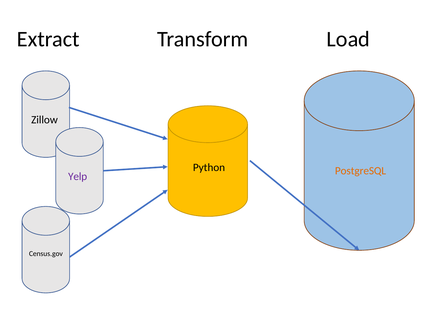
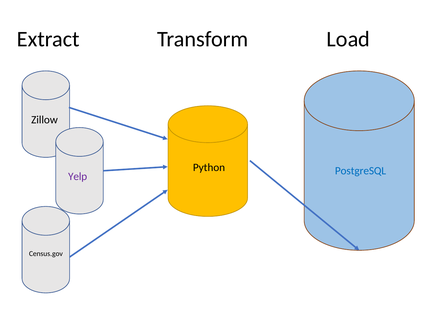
PostgreSQL colour: orange -> blue (361, 171)
